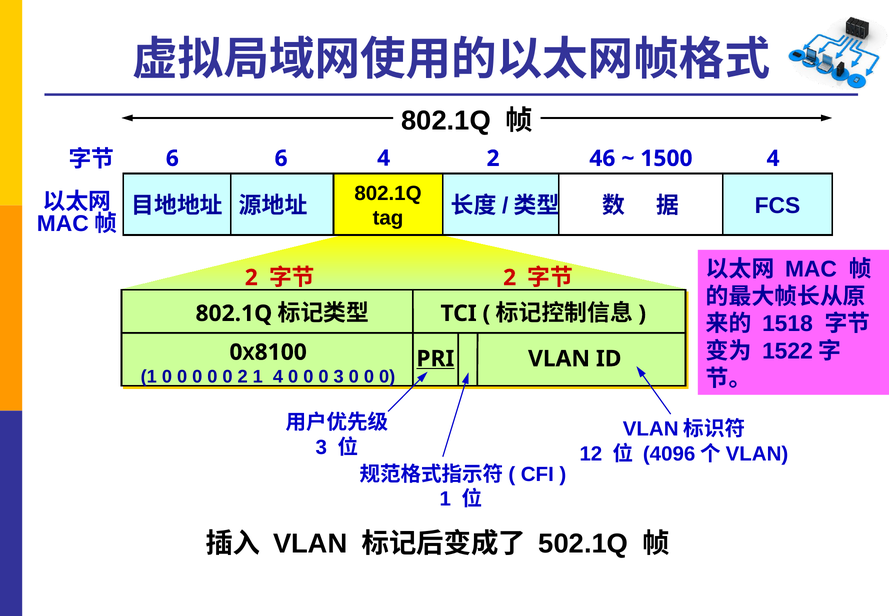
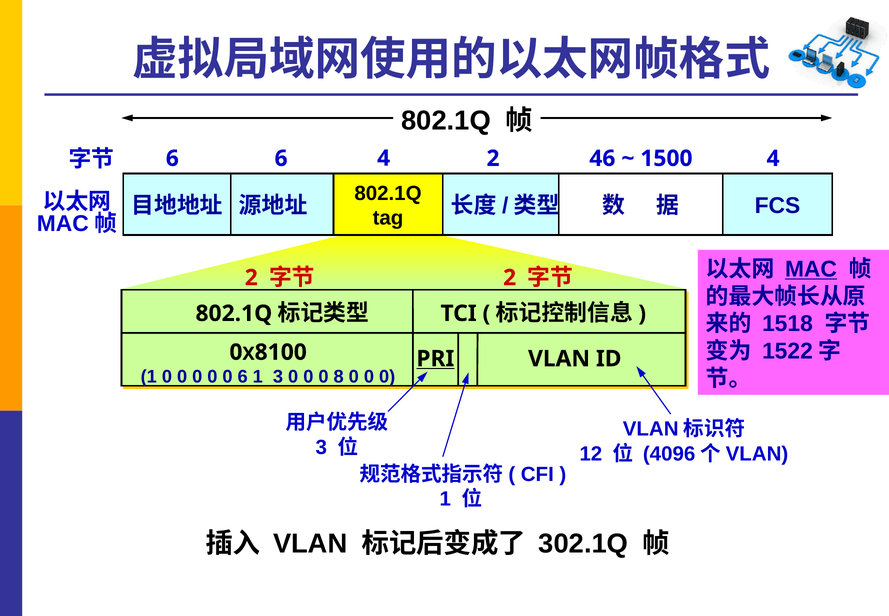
MAC underline: none -> present (811, 269)
0 2: 2 -> 6 (243, 376)
1 4: 4 -> 3 (278, 376)
0 3: 3 -> 8 (339, 376)
502.1Q: 502.1Q -> 302.1Q (583, 543)
